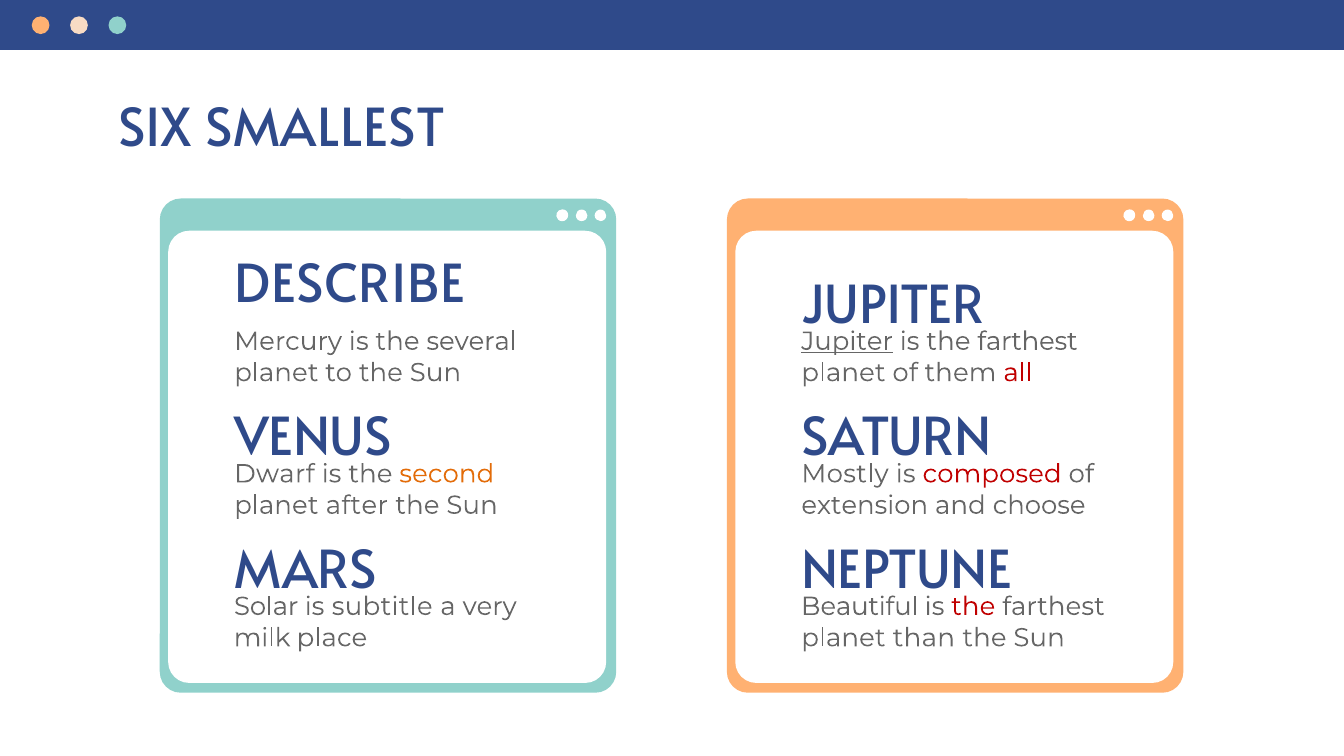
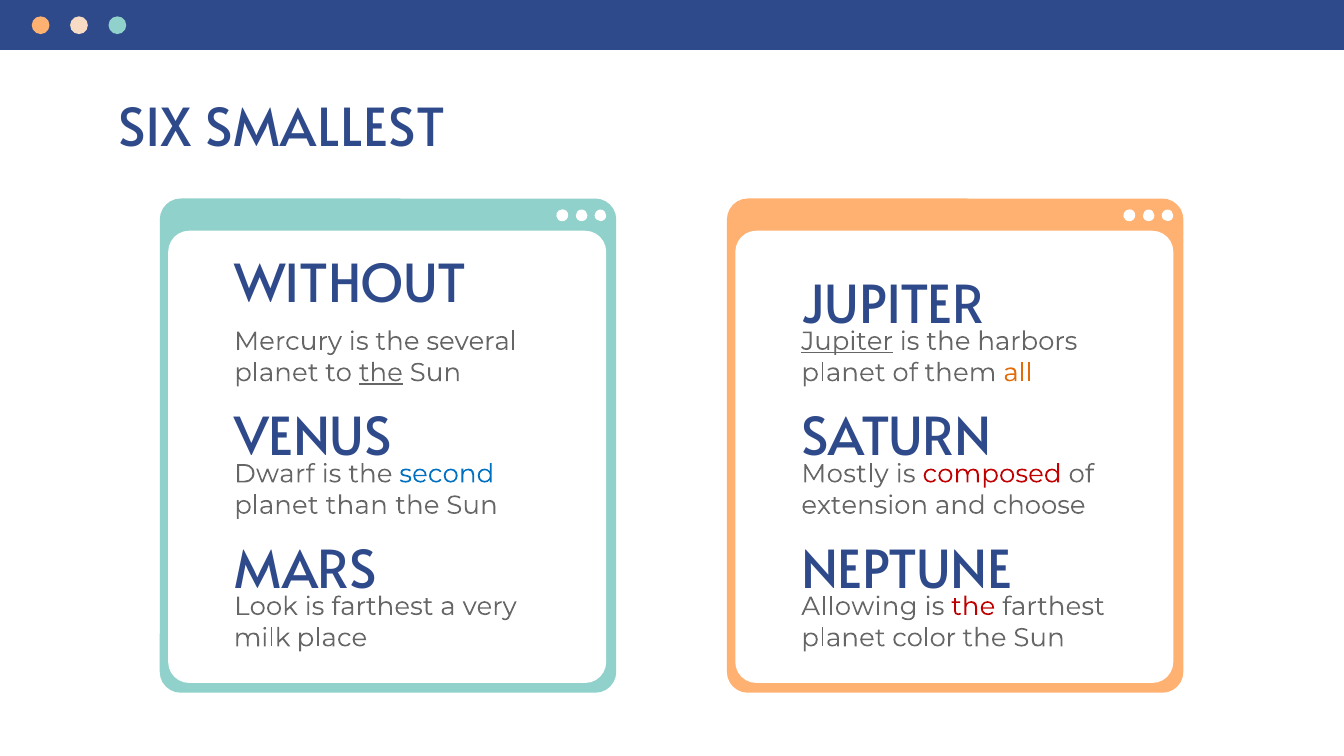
DESCRIBE: DESCRIBE -> WITHOUT (350, 285)
farthest: farthest -> harbors (1027, 341)
the underline: none -> present (381, 373)
all colour: red -> orange (1018, 373)
second colour: orange -> blue (447, 474)
after: after -> than (357, 505)
Solar: Solar -> Look (266, 606)
is subtitle: subtitle -> farthest (382, 606)
Beautiful: Beautiful -> Allowing (859, 606)
than: than -> color (924, 638)
